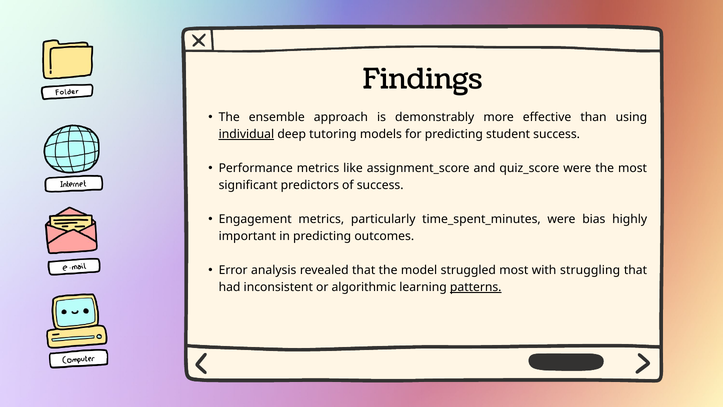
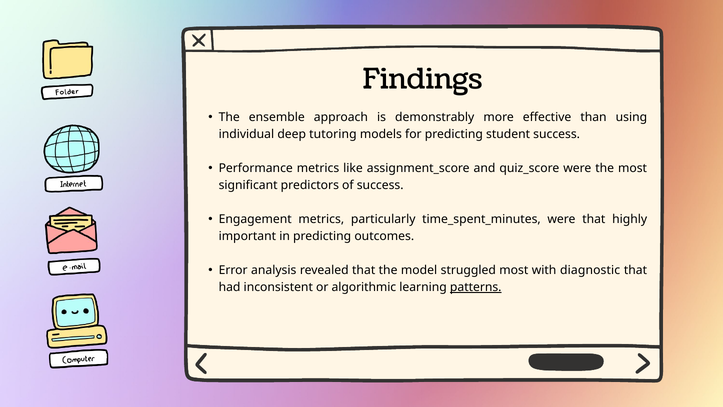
individual underline: present -> none (246, 134)
were bias: bias -> that (594, 219)
struggling: struggling -> diagnostic (590, 270)
